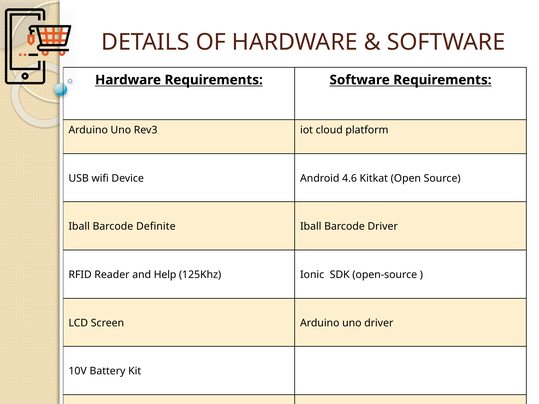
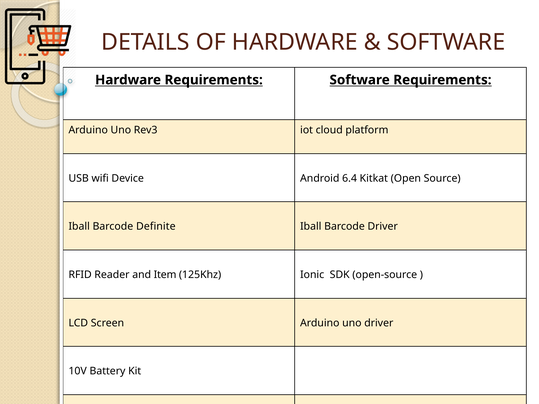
4.6: 4.6 -> 6.4 (350, 178)
Help: Help -> Item (165, 275)
